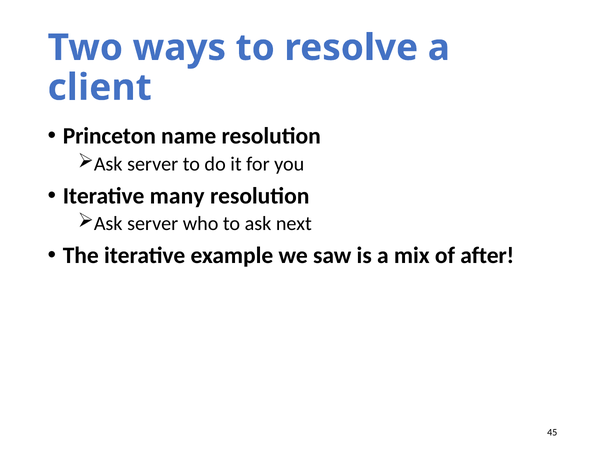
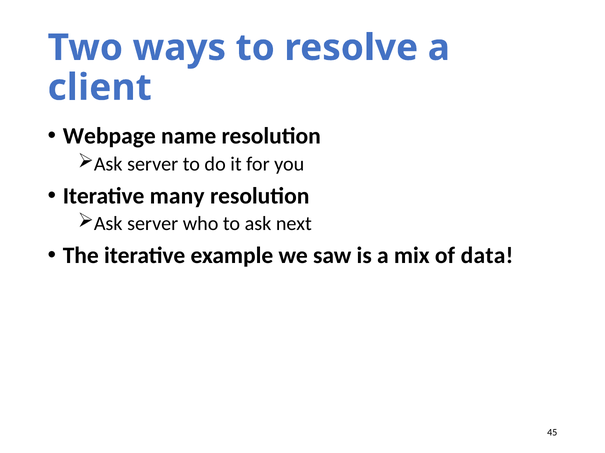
Princeton: Princeton -> Webpage (109, 136)
after: after -> data (487, 256)
